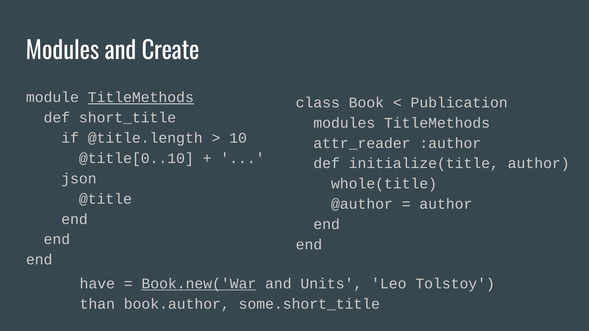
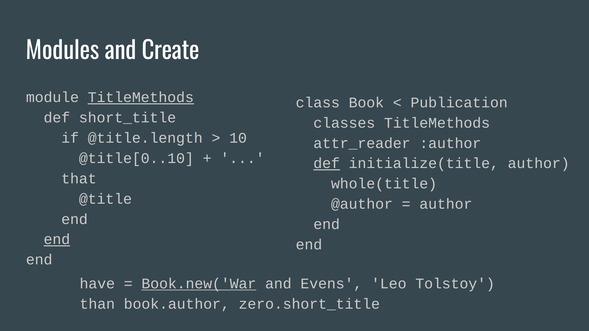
modules: modules -> classes (344, 123)
def underline: none -> present (327, 164)
json: json -> that (79, 179)
end underline: none -> present (57, 240)
Units: Units -> Evens (331, 284)
some.short_title: some.short_title -> zero.short_title (309, 304)
